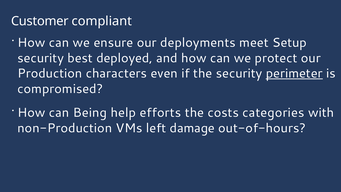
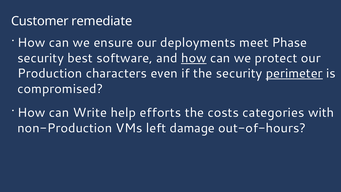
compliant: compliant -> remediate (102, 21)
Setup: Setup -> Phase (289, 43)
deployed: deployed -> software (125, 58)
how underline: none -> present (194, 58)
Being: Being -> Write (90, 113)
